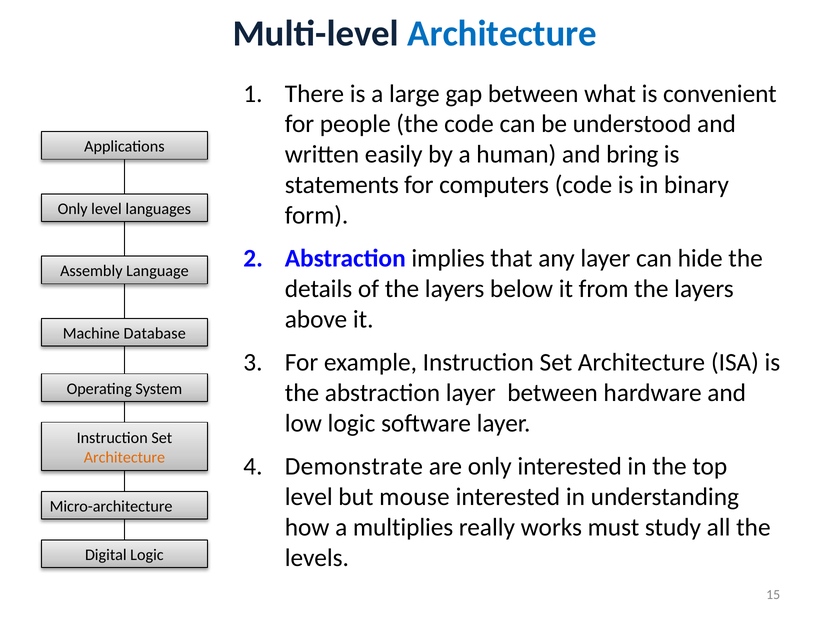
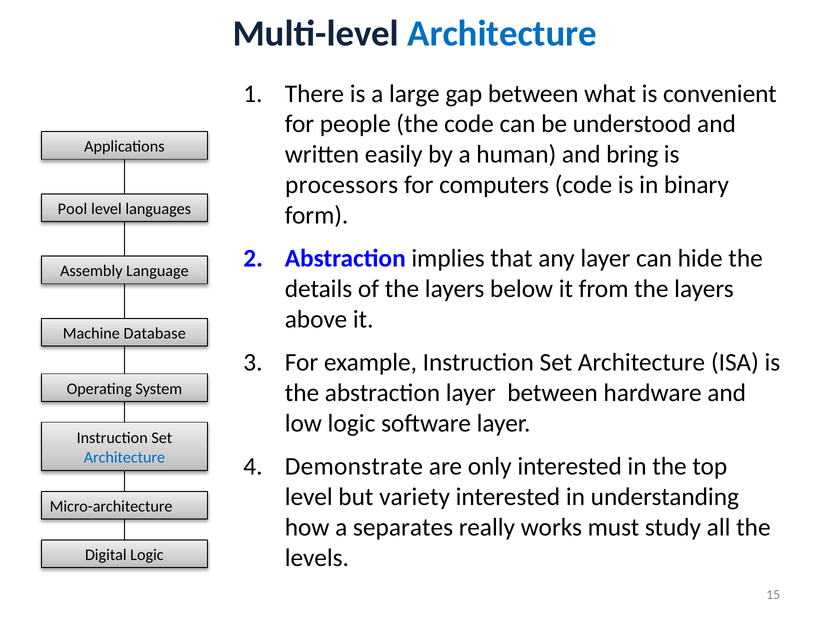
statements: statements -> processors (342, 185)
Only: Only -> Pool (73, 209)
Architecture colour: orange -> blue (124, 457)
mouse: mouse -> variety (415, 497)
multiplies: multiplies -> separates (403, 527)
